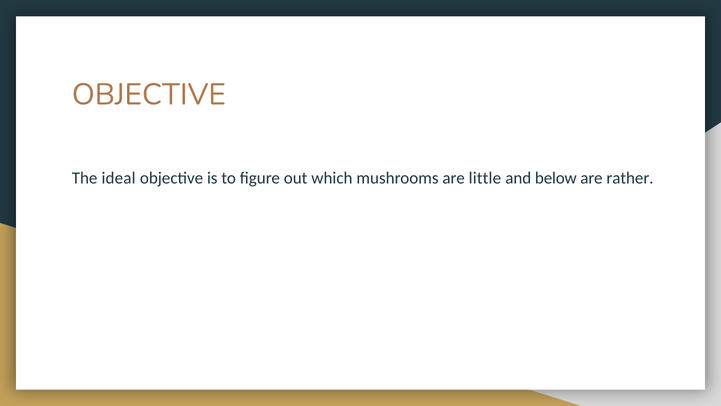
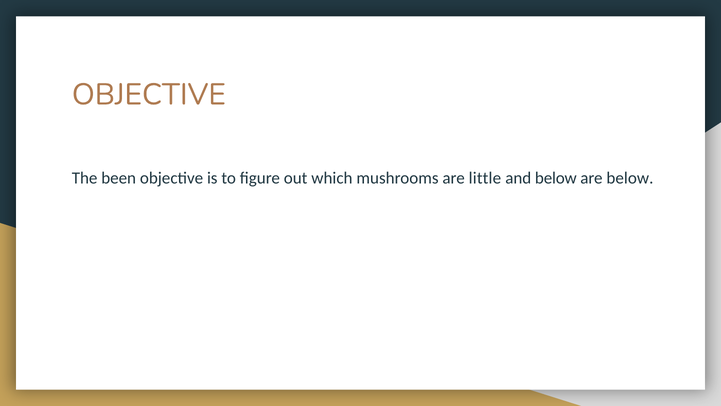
ideal: ideal -> been (119, 178)
are rather: rather -> below (630, 178)
